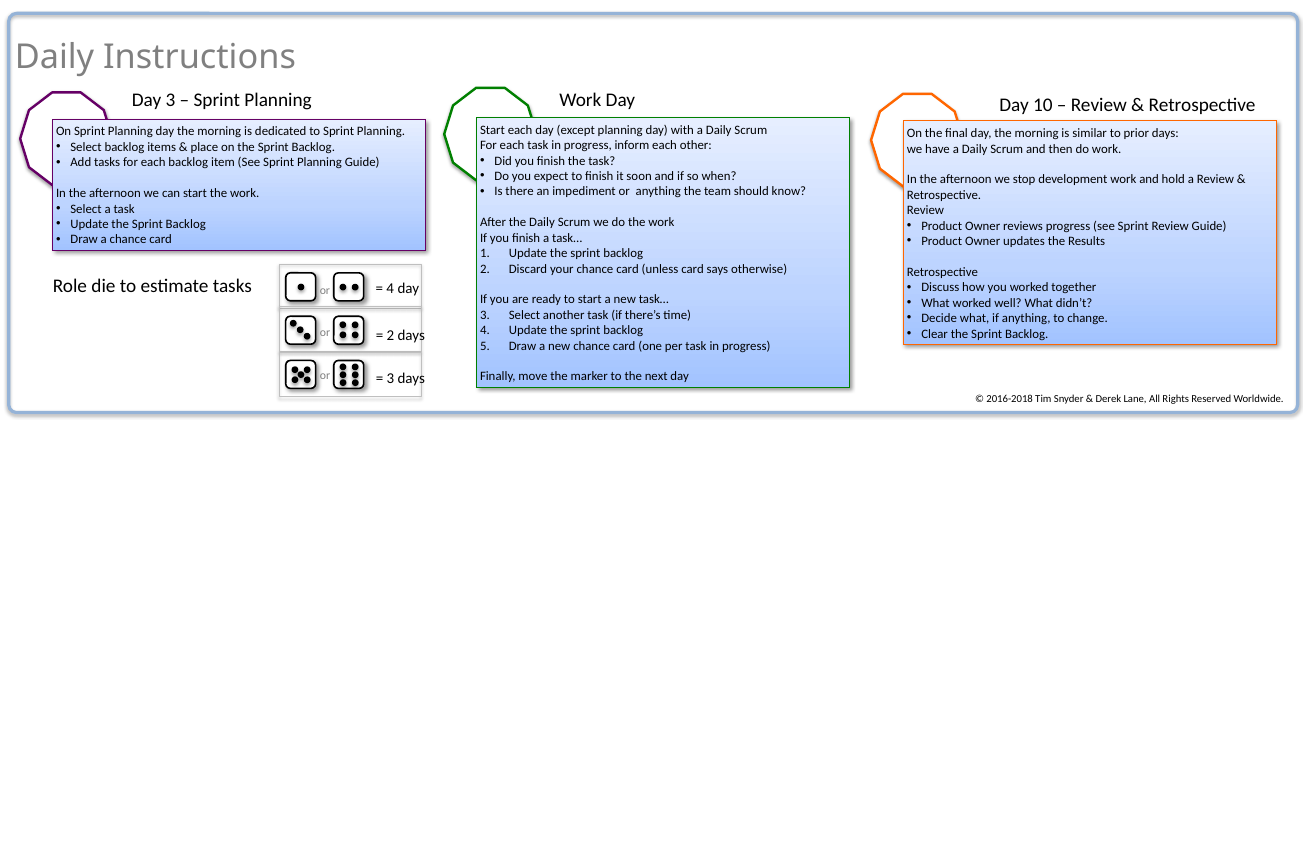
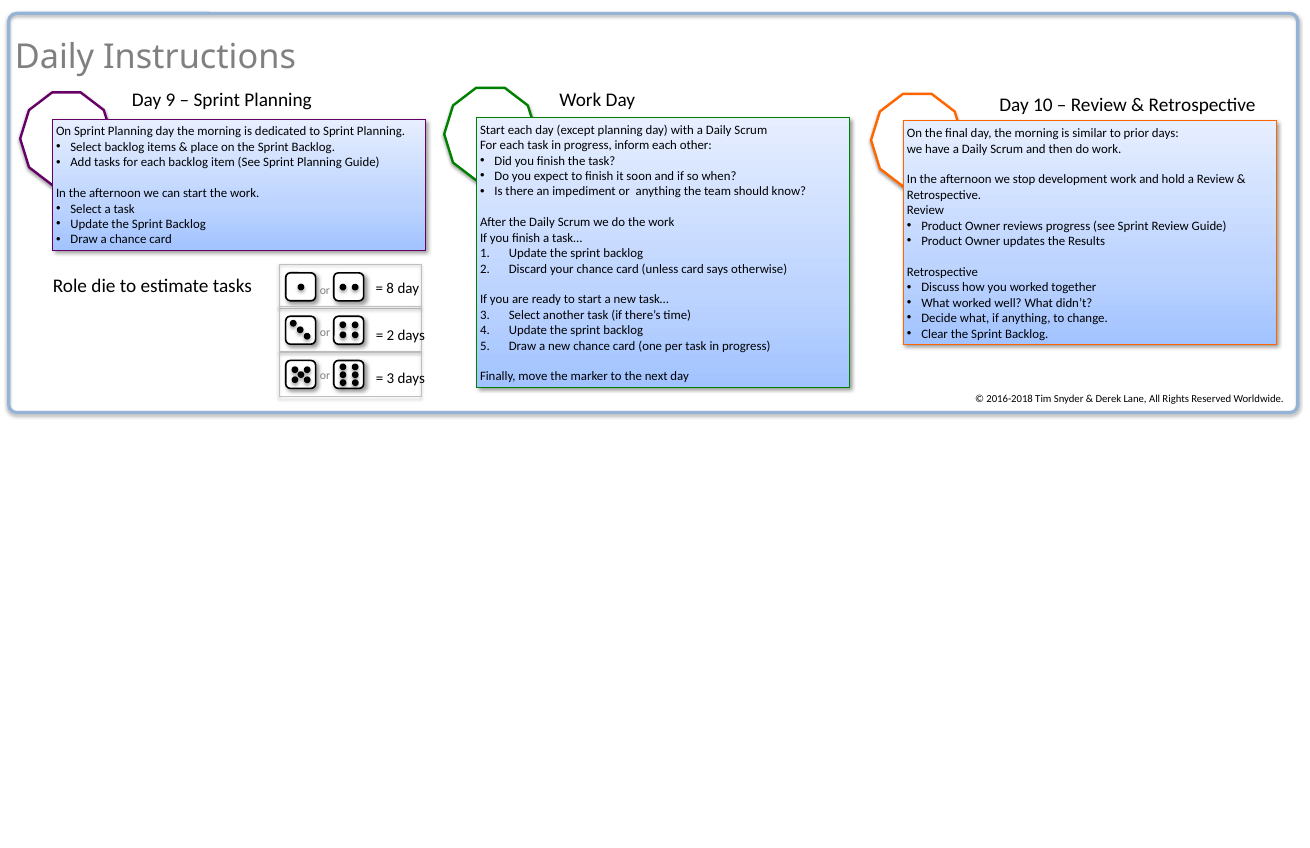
Day 3: 3 -> 9 (171, 100)
4: 4 -> 8 (390, 288)
